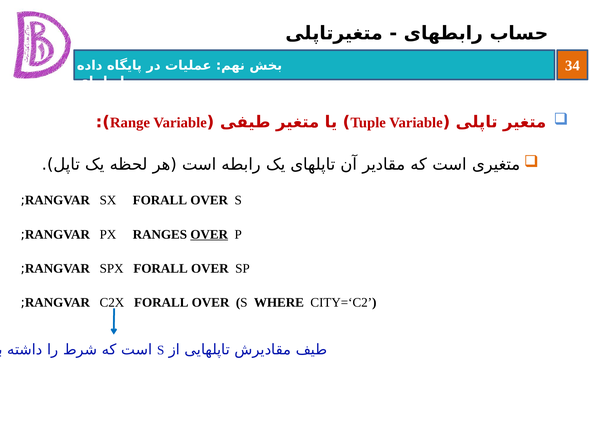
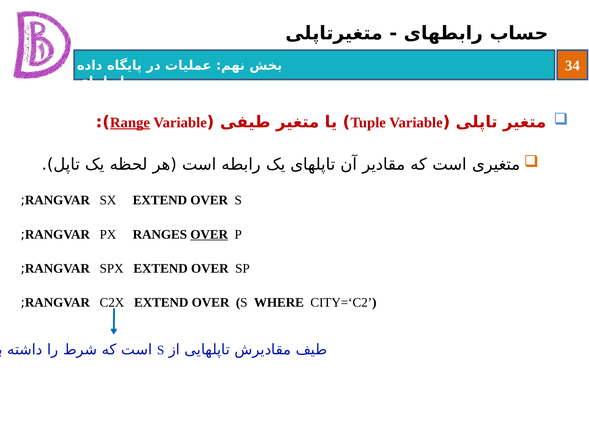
Range underline: none -> present (130, 122)
SX FORALL: FORALL -> EXTEND (160, 200)
SPX FORALL: FORALL -> EXTEND (161, 268)
C2X FORALL: FORALL -> EXTEND (161, 302)
